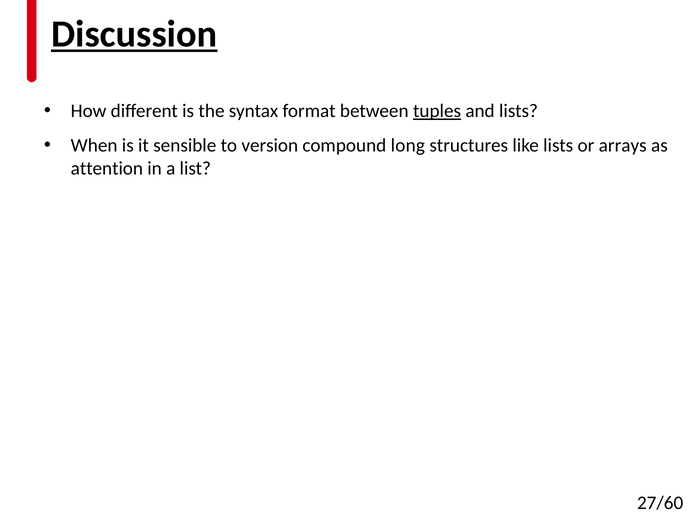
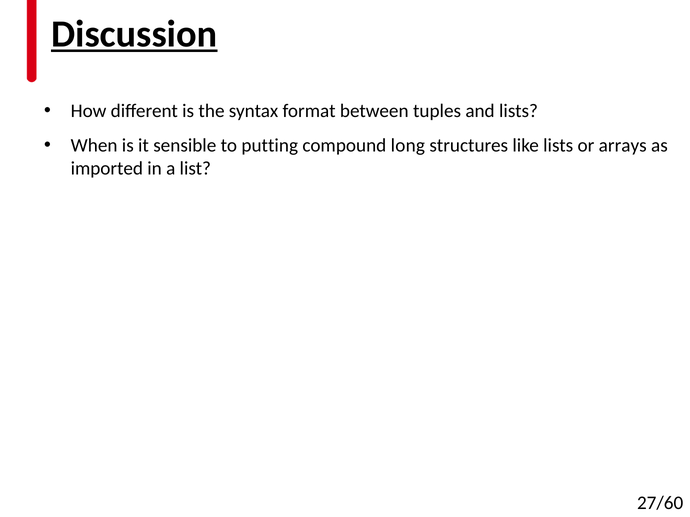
tuples underline: present -> none (437, 111)
version: version -> putting (270, 146)
attention: attention -> imported (107, 169)
